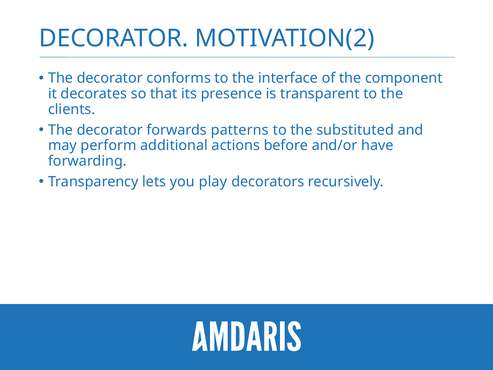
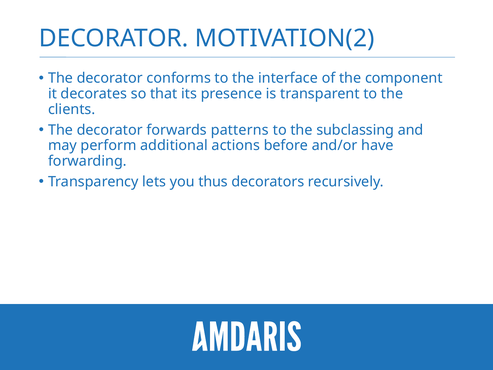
substituted: substituted -> subclassing (355, 130)
play: play -> thus (213, 182)
